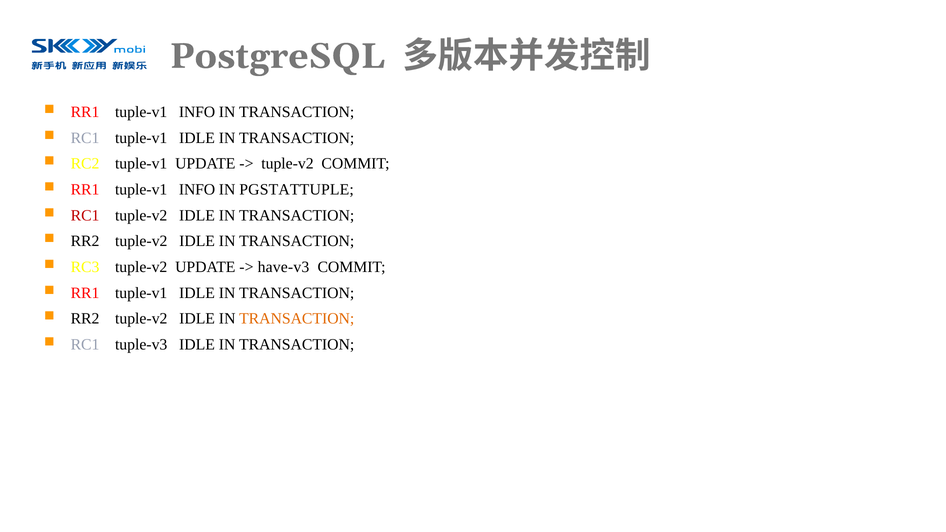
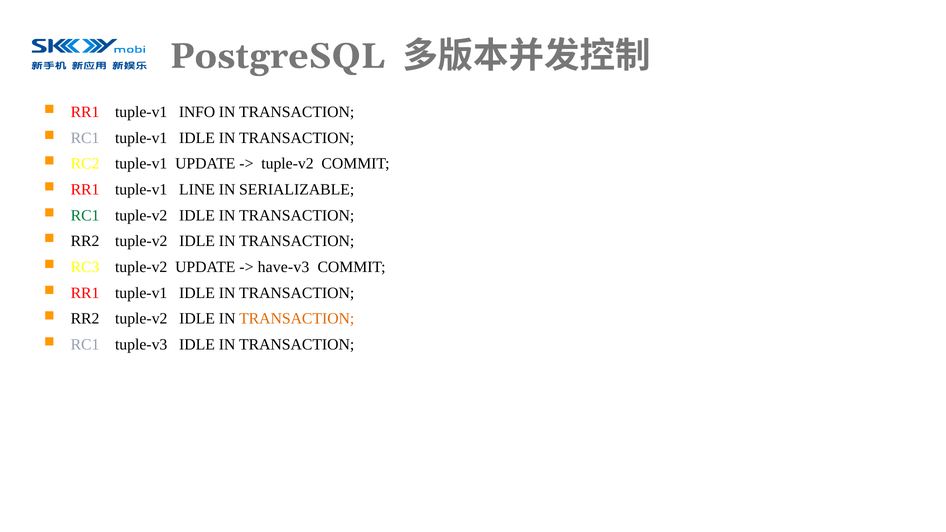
INFO: INFO -> LINE (197, 190)
PGSTATTUPLE: PGSTATTUPLE -> SERIALIZABLE (297, 190)
RC1 colour: red -> green (85, 215)
